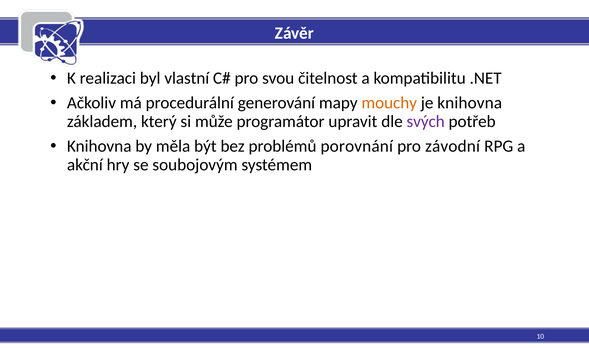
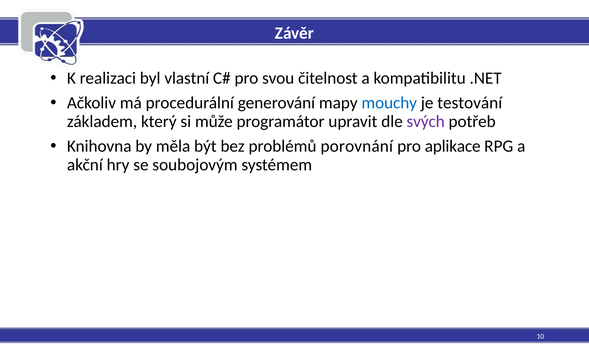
mouchy colour: orange -> blue (389, 103)
je knihovna: knihovna -> testování (470, 103)
závodní: závodní -> aplikace (453, 146)
